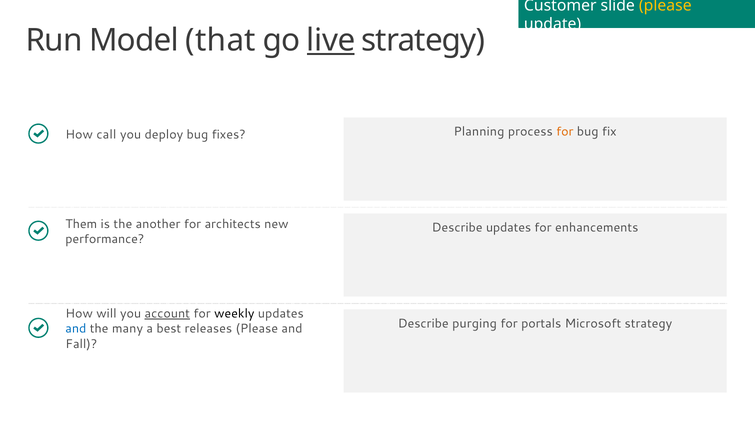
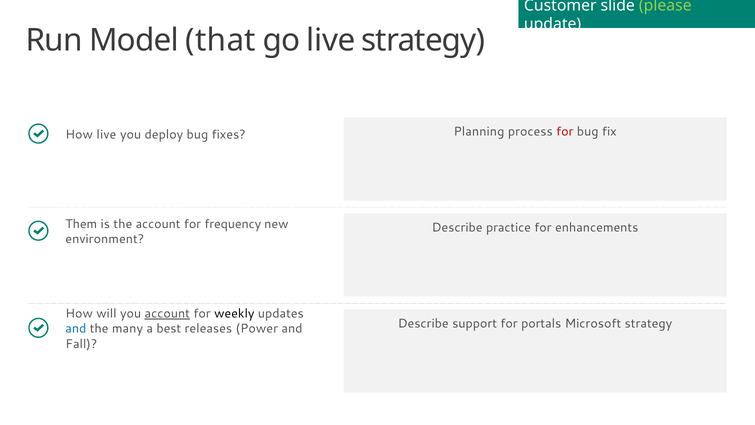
please colour: yellow -> light green (665, 5)
live underline: present -> none (331, 40)
for colour: orange -> red (565, 131)
How call: call -> live (106, 134)
the another: another -> account (158, 224)
architects: architects -> frequency (233, 224)
Describe updates: updates -> practice (509, 227)
performance: performance -> environment (105, 239)
purging: purging -> support (475, 323)
releases Please: Please -> Power (257, 329)
